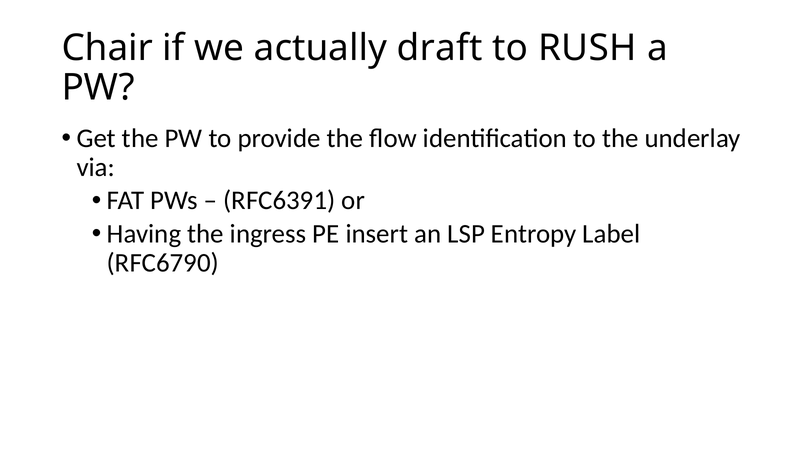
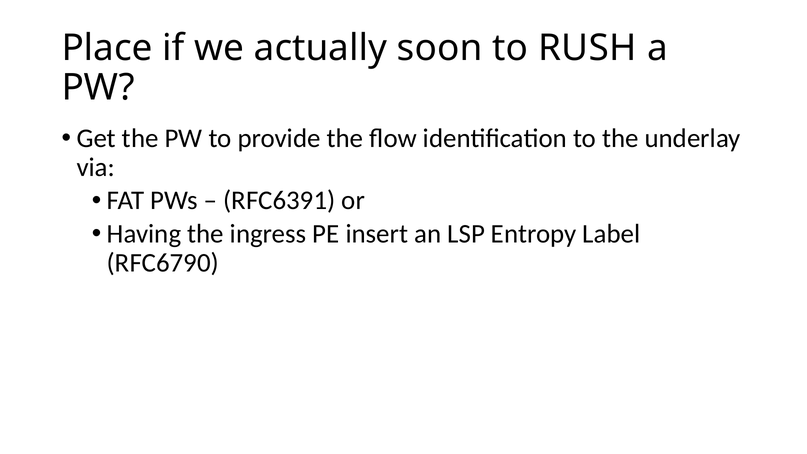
Chair: Chair -> Place (107, 48)
draft: draft -> soon (440, 48)
